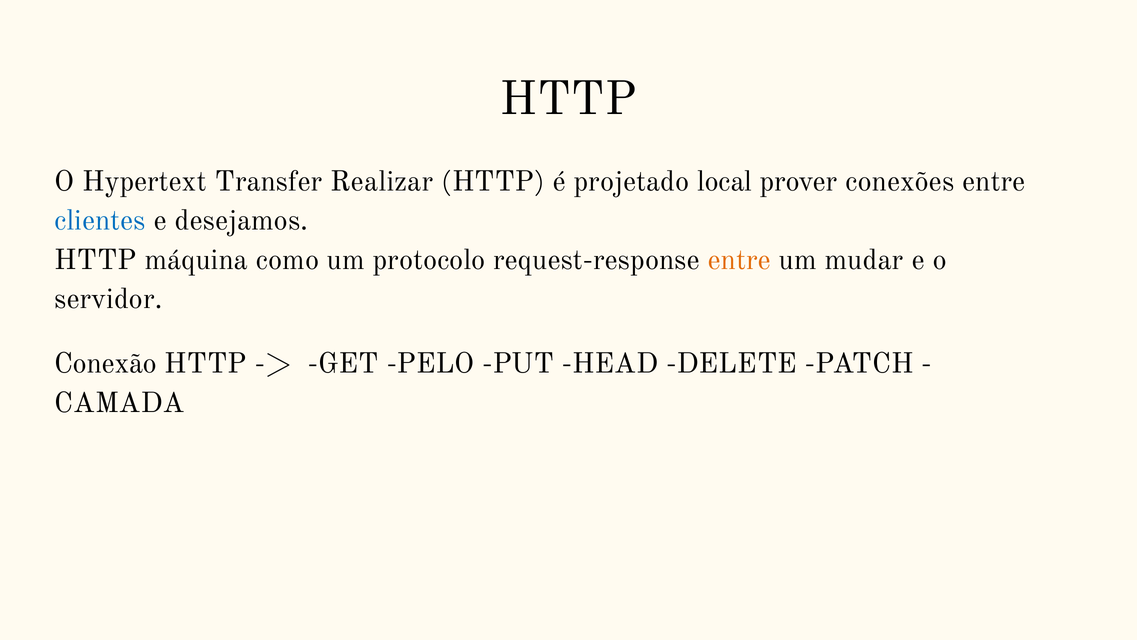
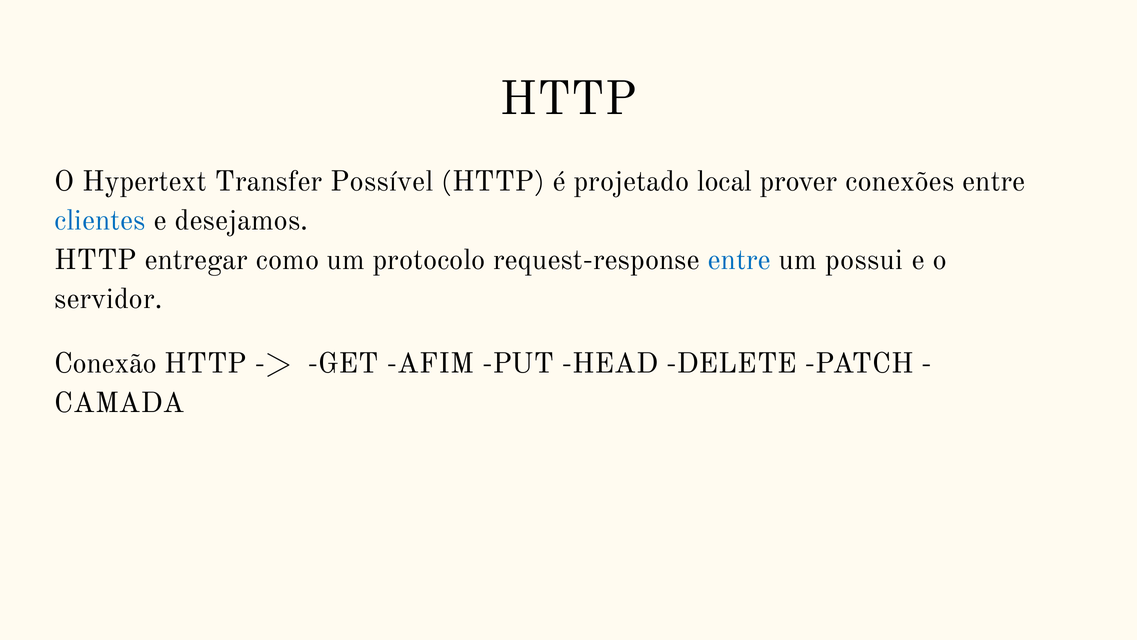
Realizar: Realizar -> Possível (382, 181)
máquina: máquina -> entregar (196, 260)
entre colour: orange -> blue (739, 260)
mudar: mudar -> possui (864, 260)
PELO: PELO -> AFIM (430, 363)
